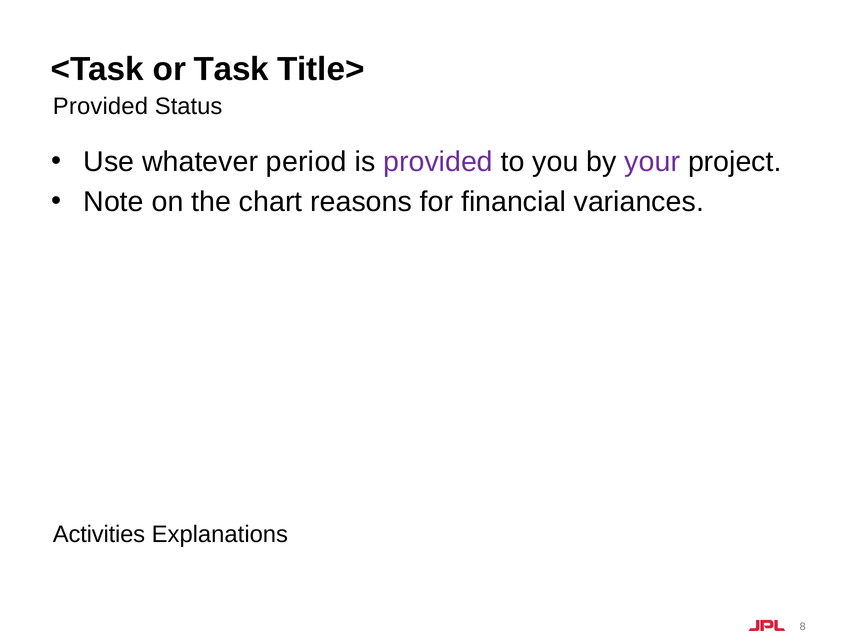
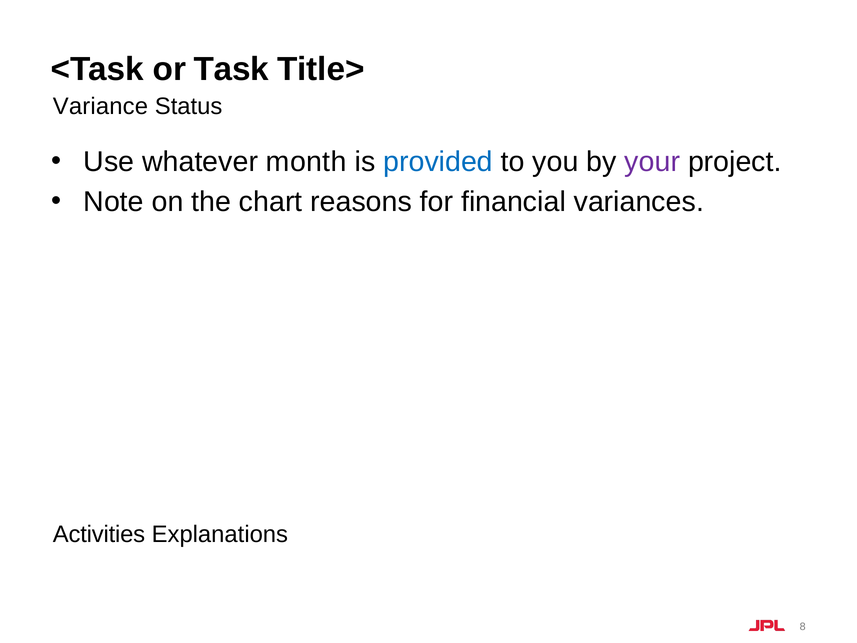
Provided: Provided -> Variance (100, 106)
period: period -> month (306, 162)
provided colour: purple -> blue (438, 162)
